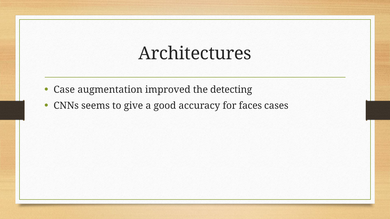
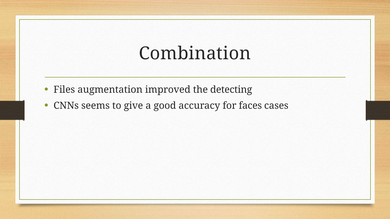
Architectures: Architectures -> Combination (195, 54)
Case: Case -> Files (64, 90)
